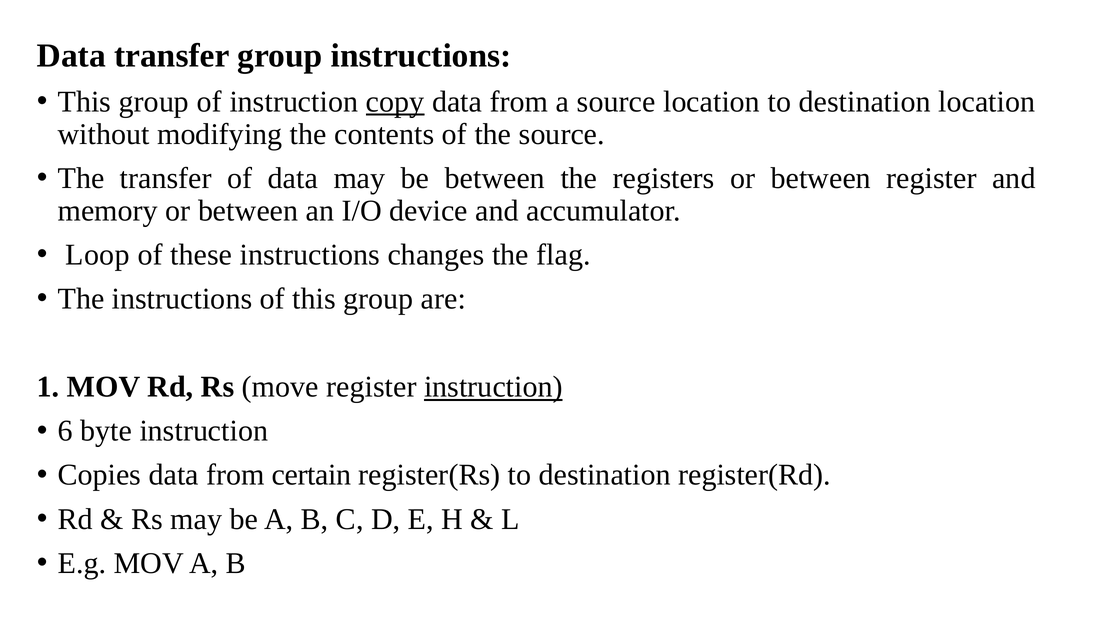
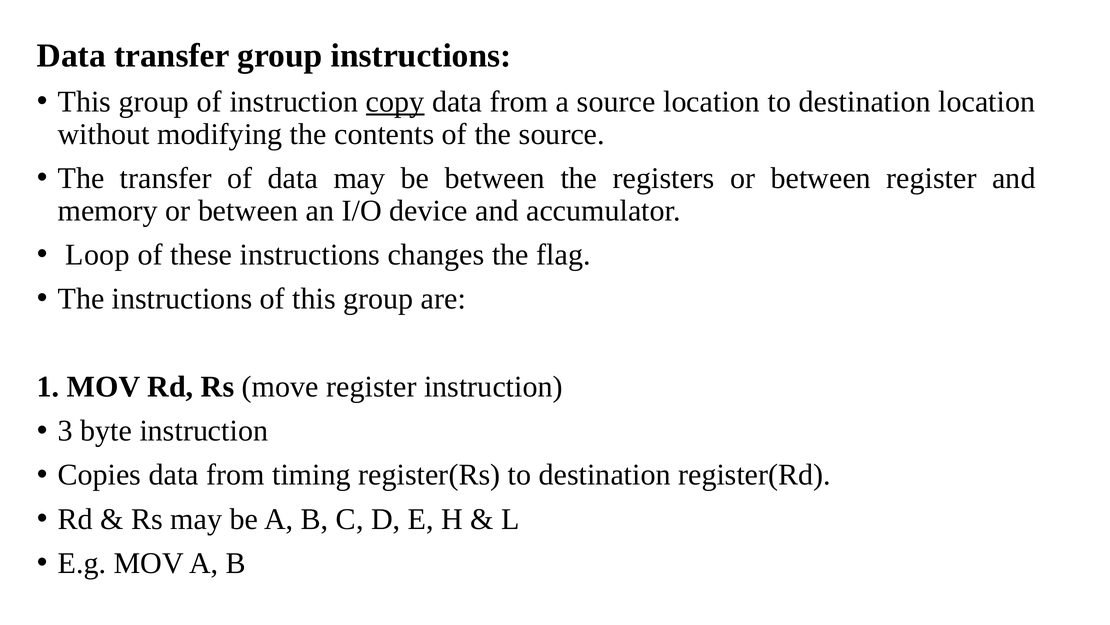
instruction underline: present -> none (493, 387)
6: 6 -> 3 (65, 431)
certain: certain -> timing (311, 475)
